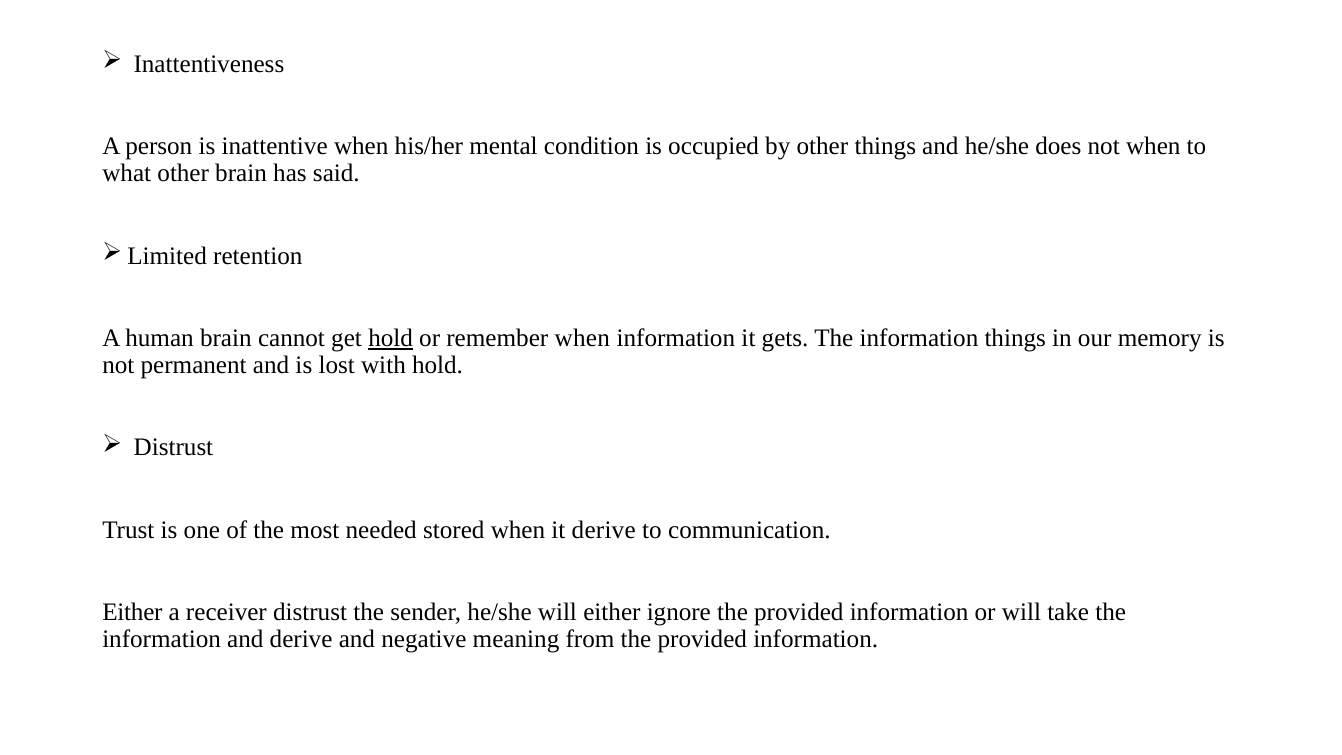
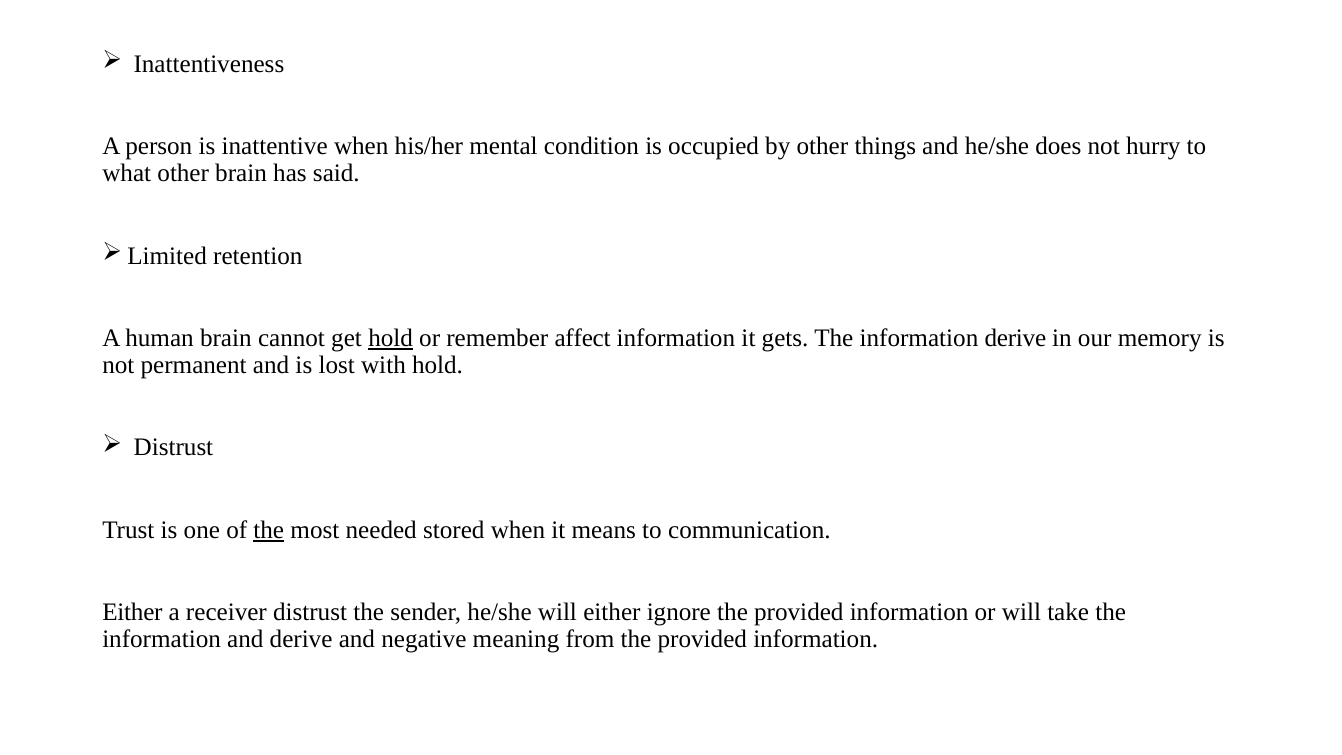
not when: when -> hurry (1153, 146)
remember when: when -> affect (583, 338)
information things: things -> derive (1015, 338)
the underline: none -> present (269, 530)
it derive: derive -> means (604, 530)
